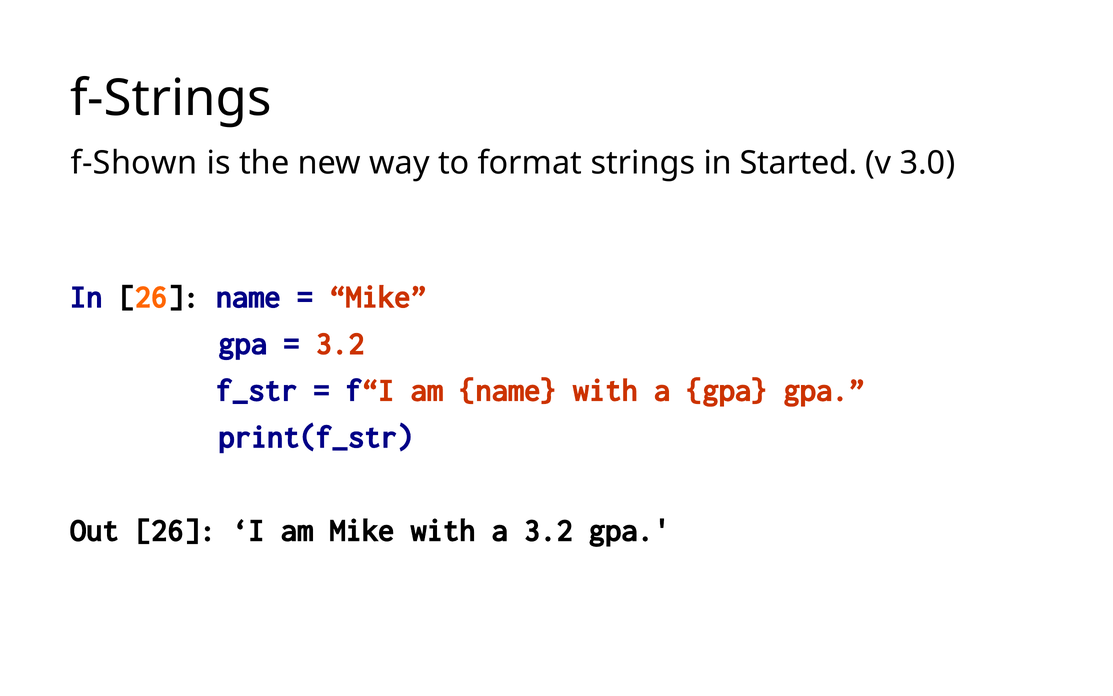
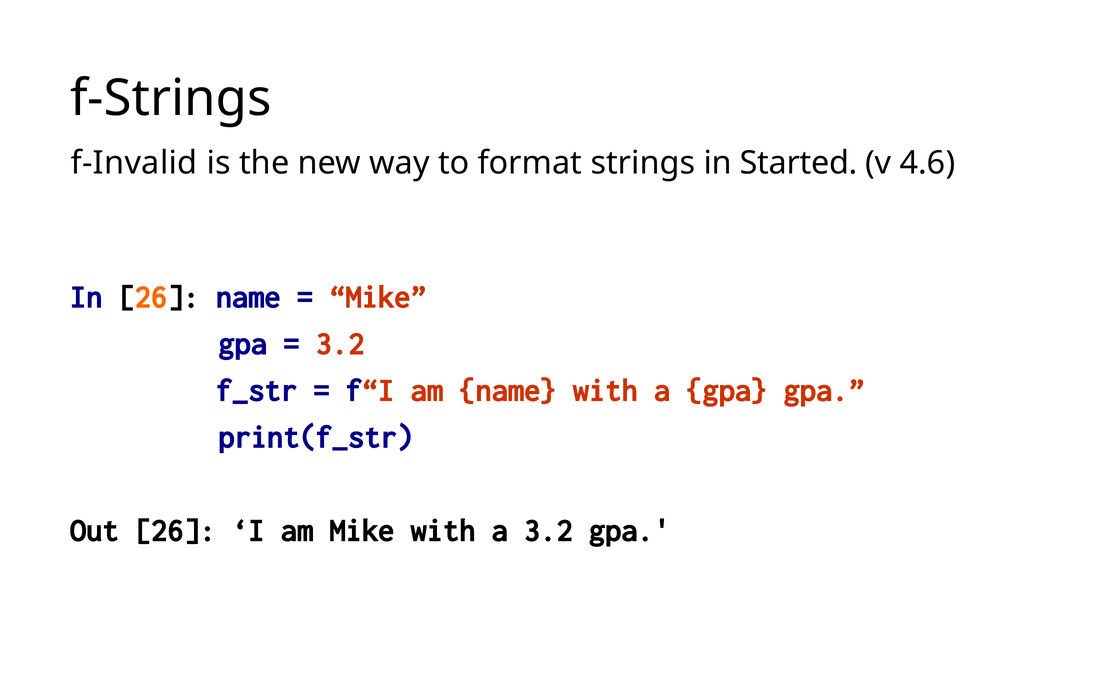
f-Shown: f-Shown -> f-Invalid (134, 163)
3.0: 3.0 -> 4.6 (927, 163)
